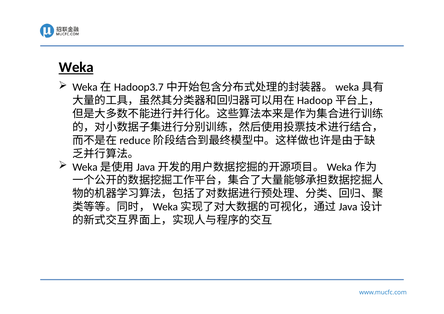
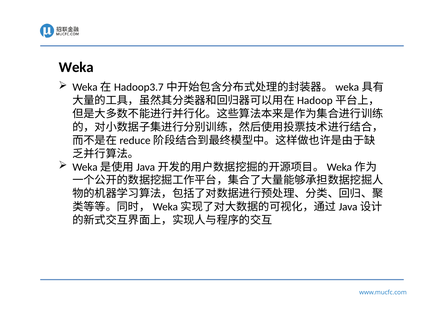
Weka underline: present -> none (76, 68)
